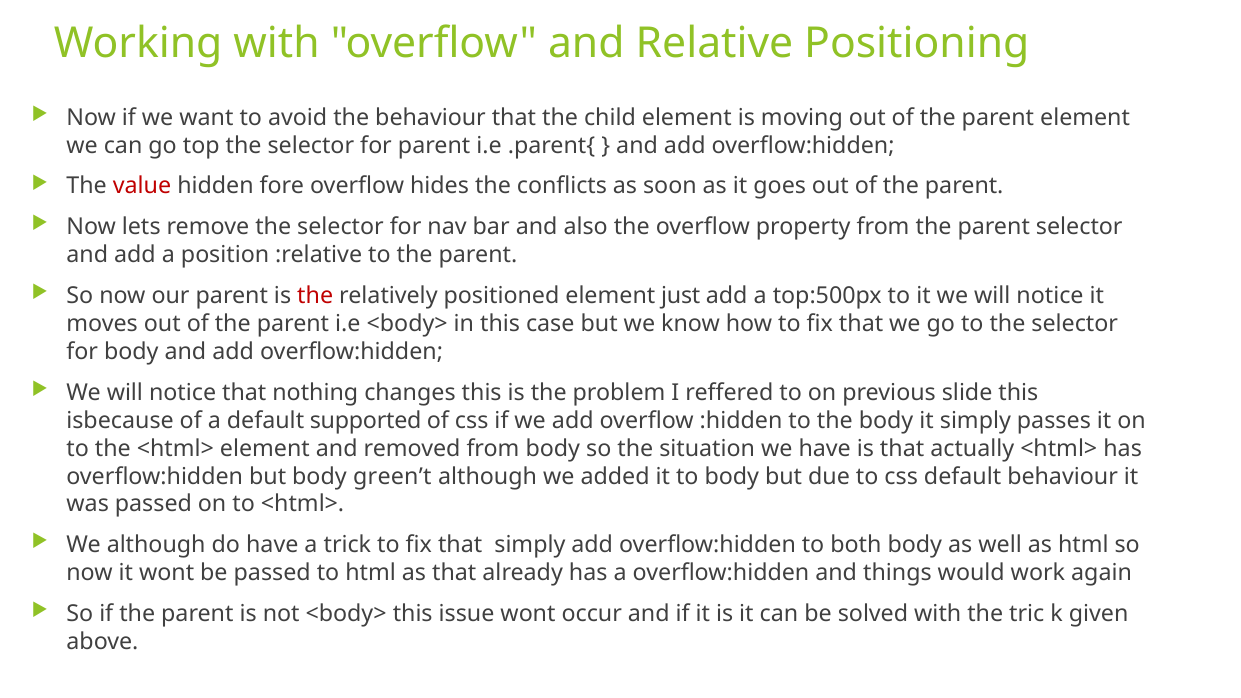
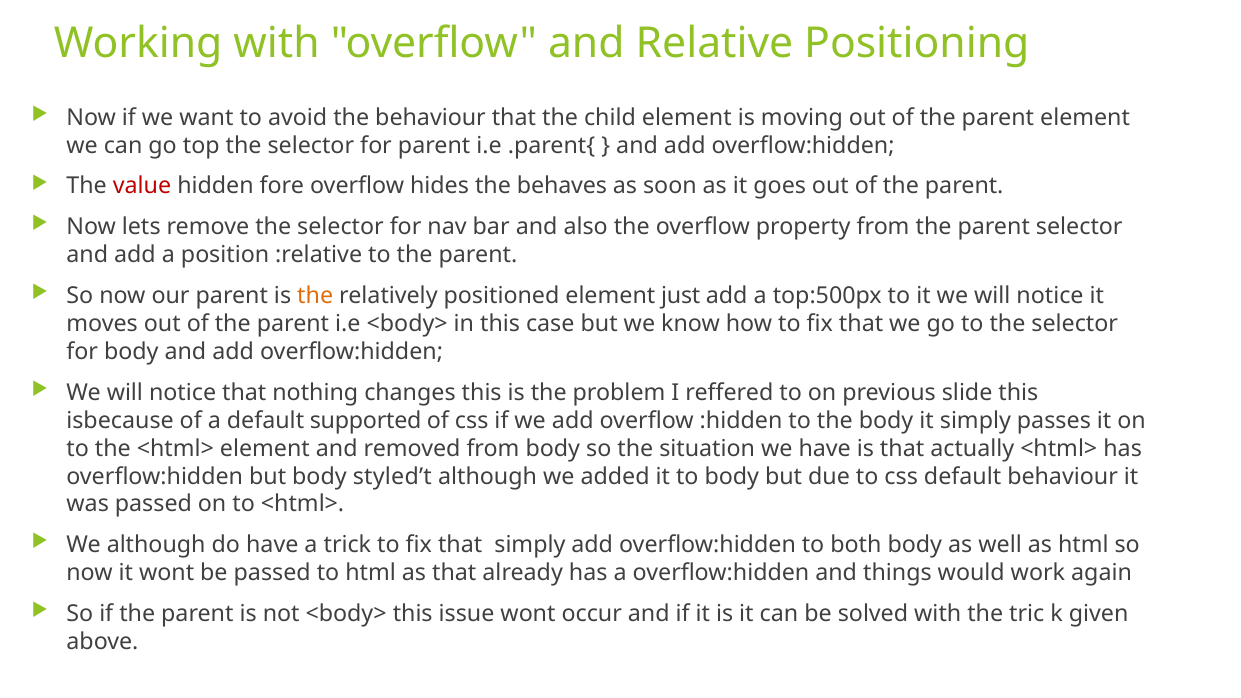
conflicts: conflicts -> behaves (562, 186)
the colour: red -> orange (315, 296)
green’t: green’t -> styled’t (392, 476)
